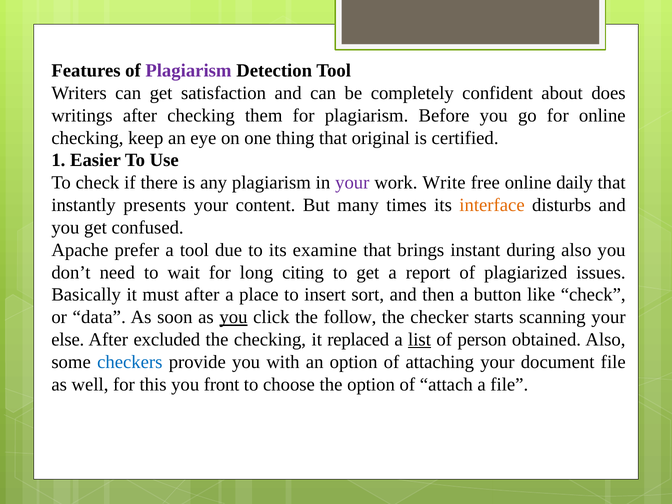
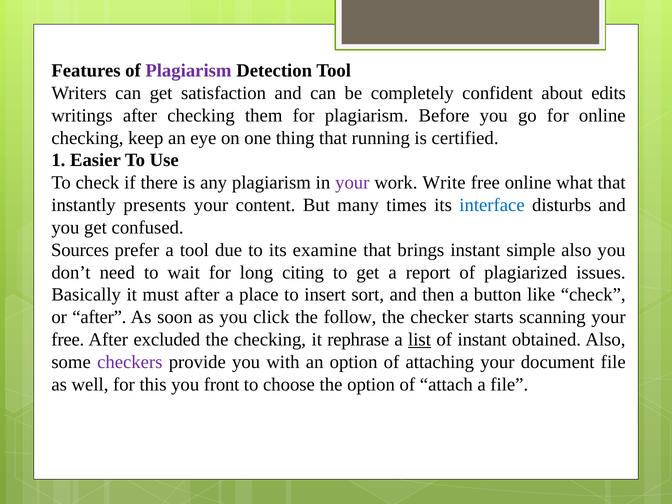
does: does -> edits (609, 93)
original: original -> running (381, 138)
daily: daily -> what (575, 183)
interface colour: orange -> blue (492, 205)
Apache: Apache -> Sources (80, 250)
during: during -> simple (531, 250)
or data: data -> after (99, 317)
you underline: present -> none (233, 317)
else: else -> free (68, 340)
replaced: replaced -> rephrase (358, 340)
of person: person -> instant (482, 340)
checkers colour: blue -> purple (130, 362)
